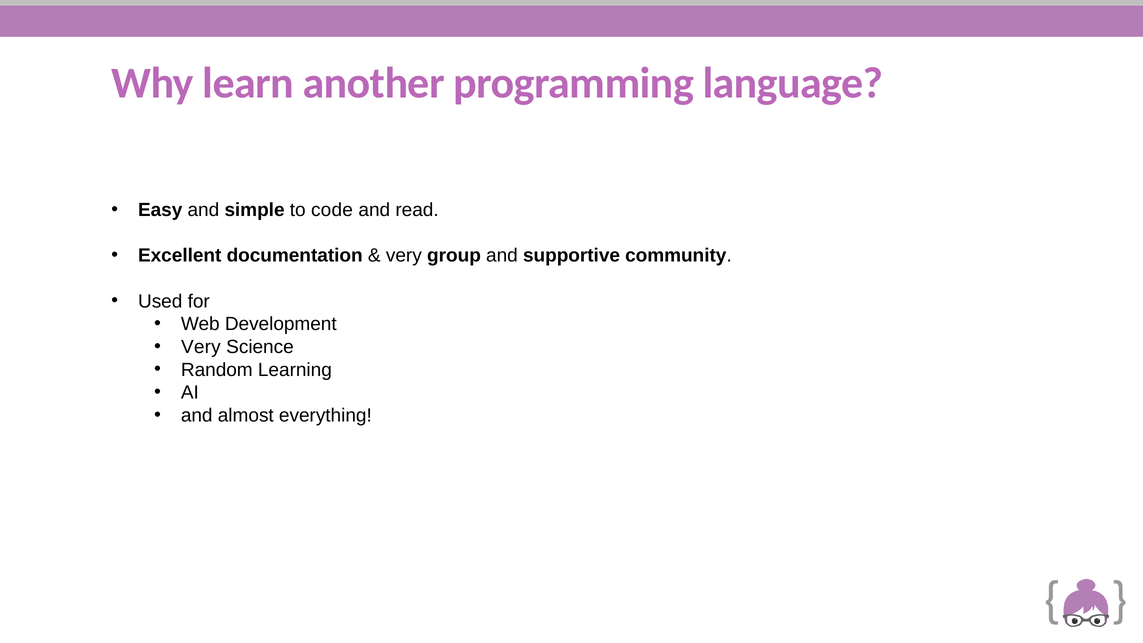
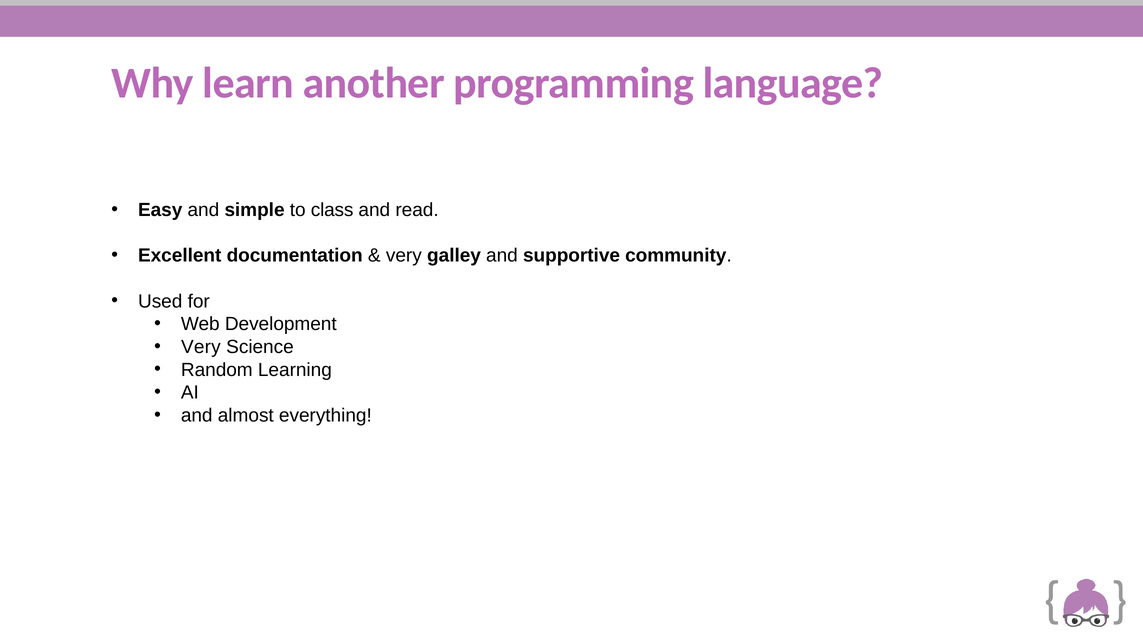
code: code -> class (332, 210)
group: group -> galley (454, 256)
